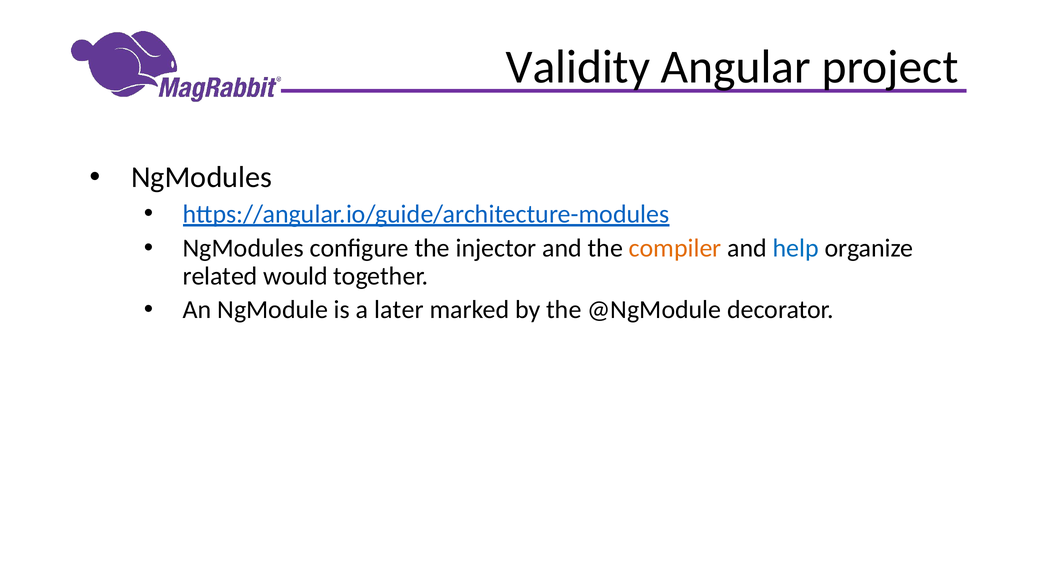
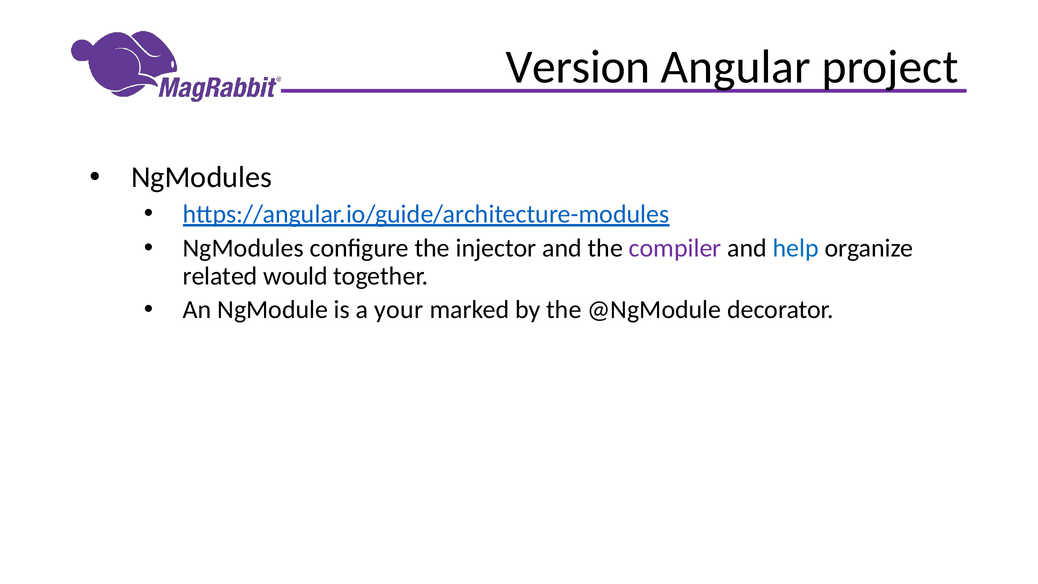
Validity: Validity -> Version (578, 67)
compiler colour: orange -> purple (675, 248)
later: later -> your (399, 310)
